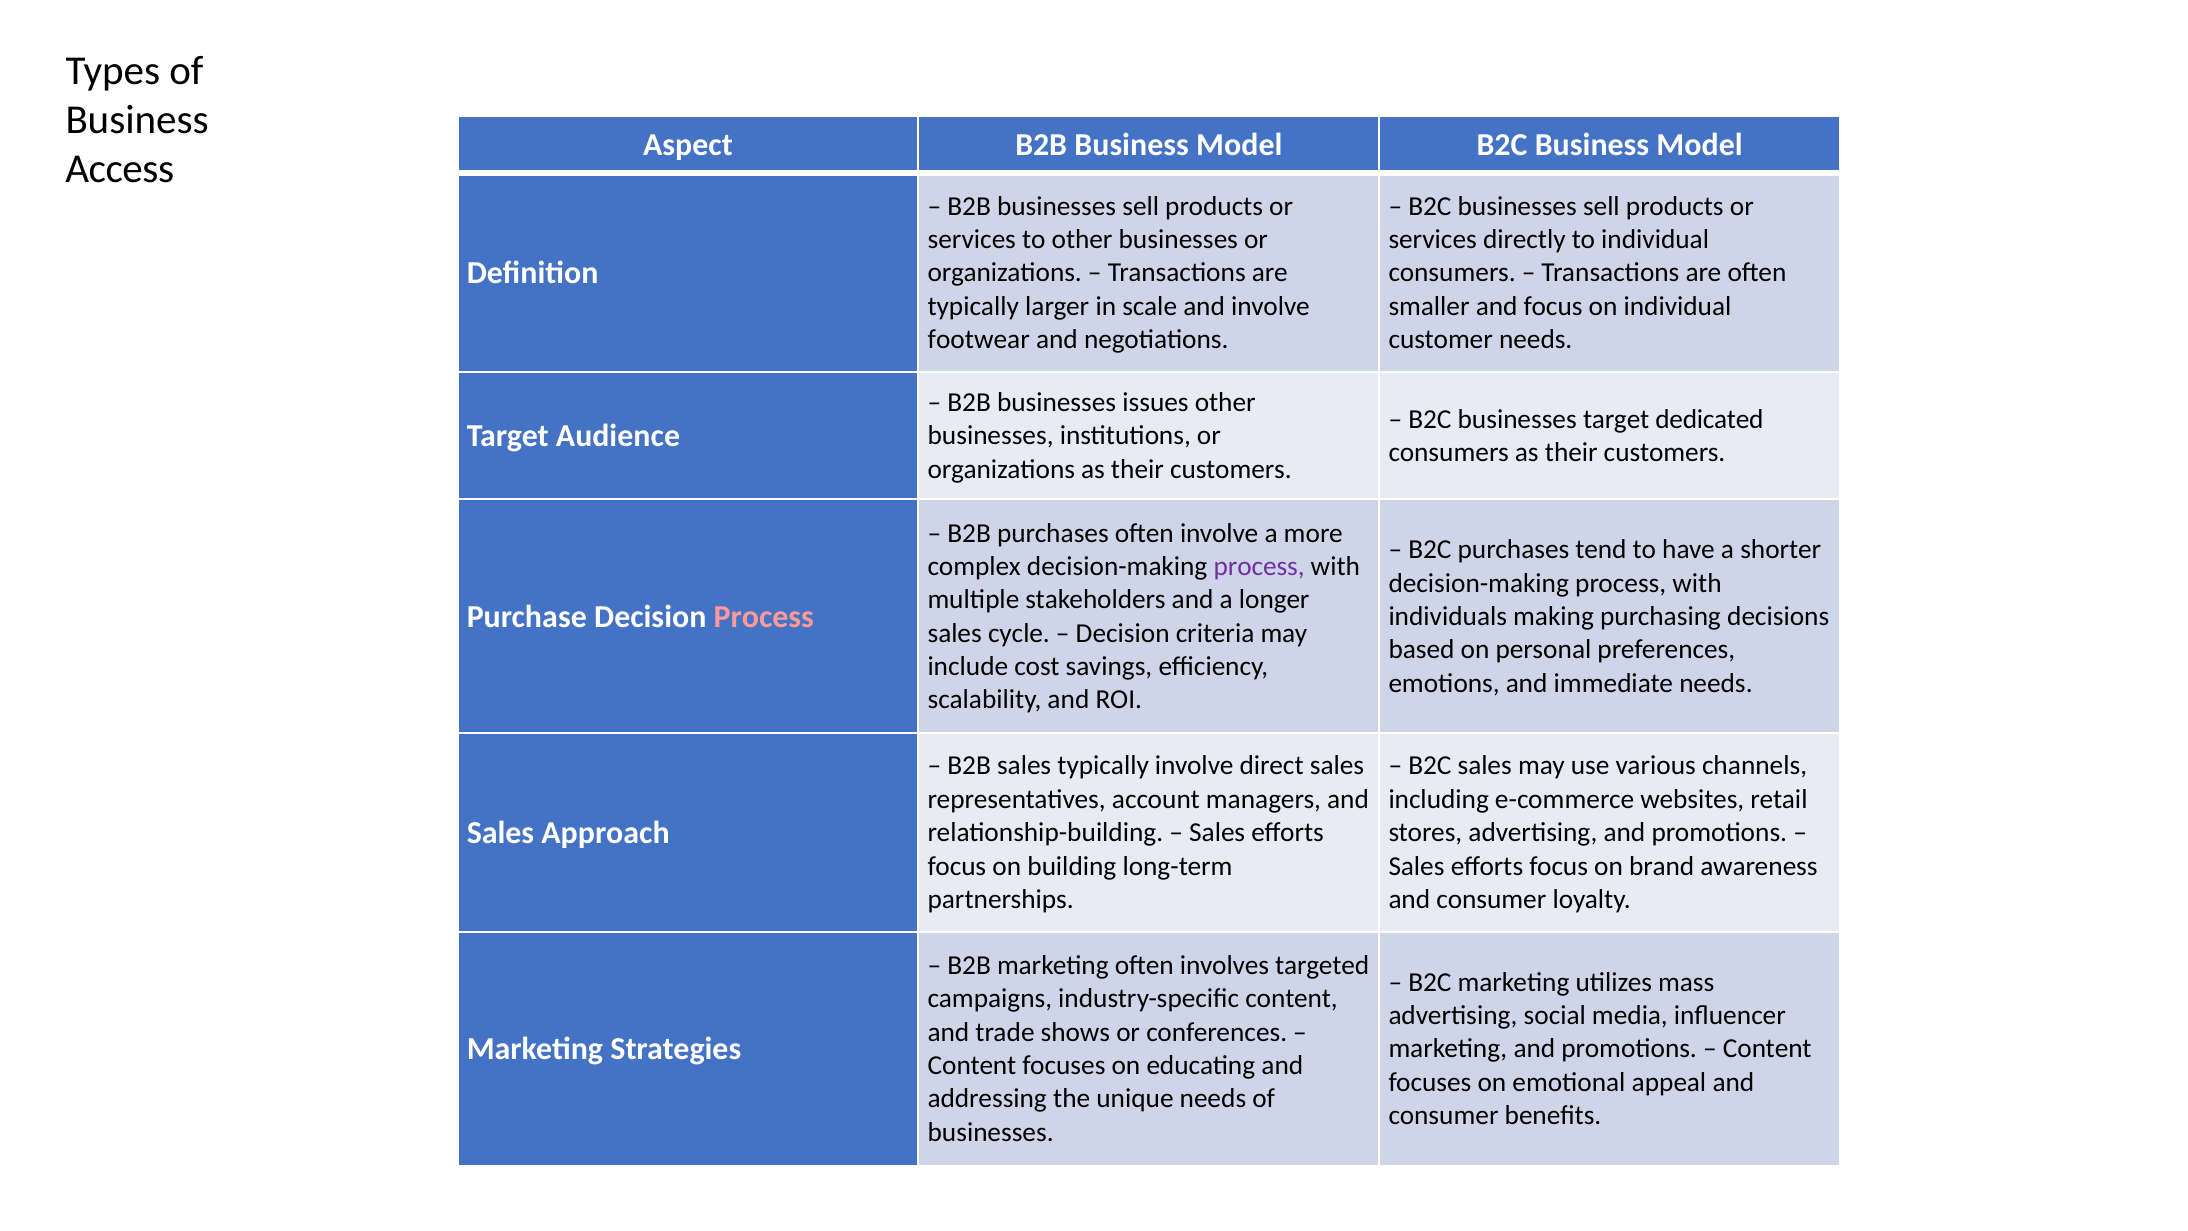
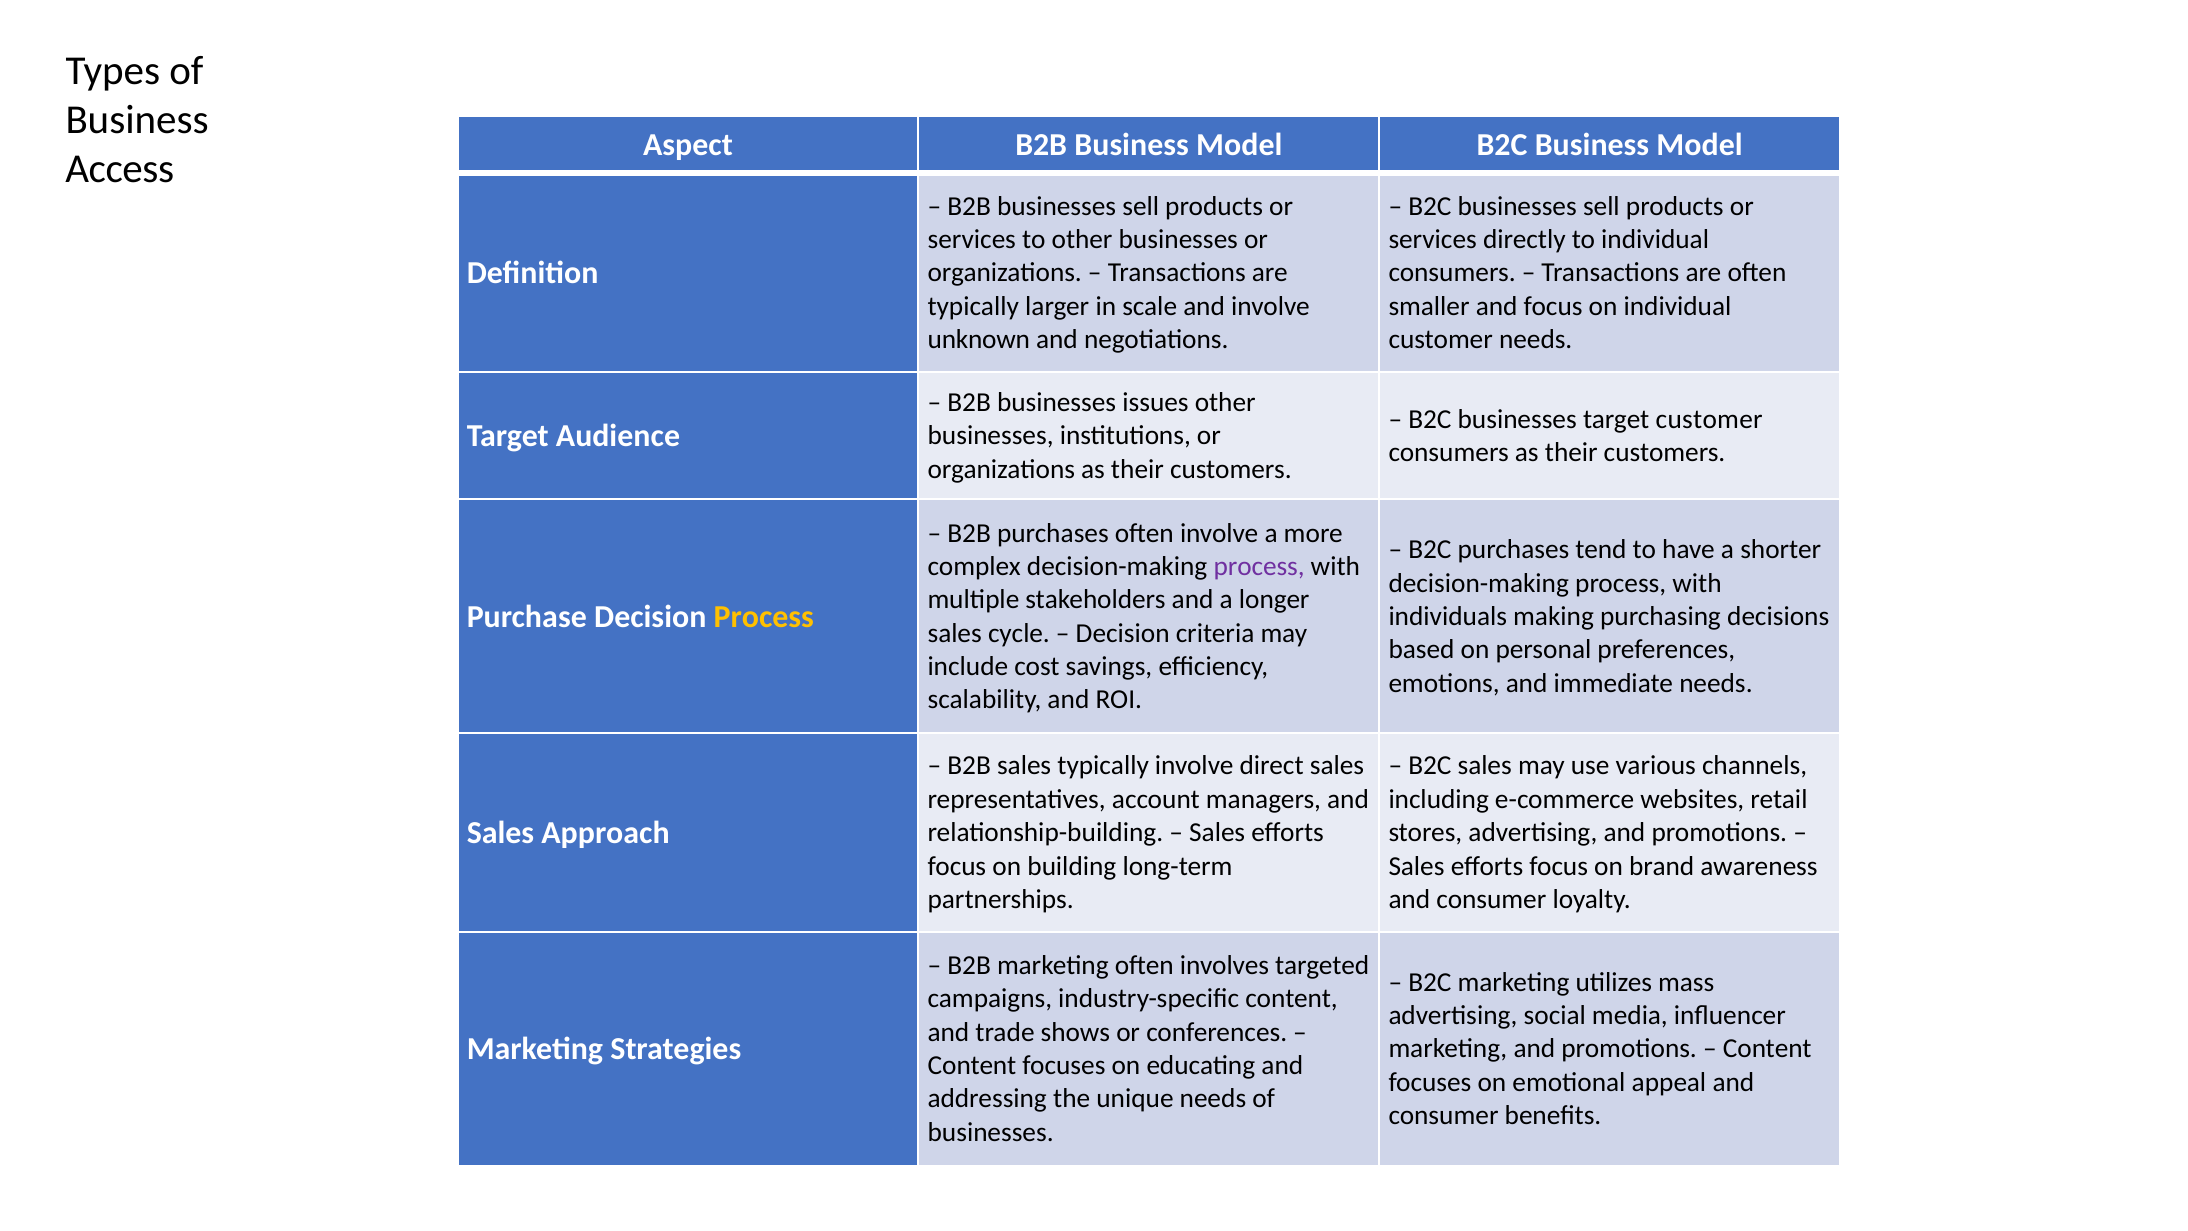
footwear: footwear -> unknown (979, 340)
target dedicated: dedicated -> customer (1709, 419)
Process colour: pink -> yellow (764, 616)
